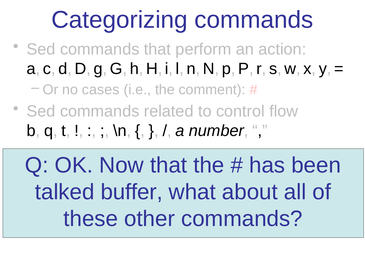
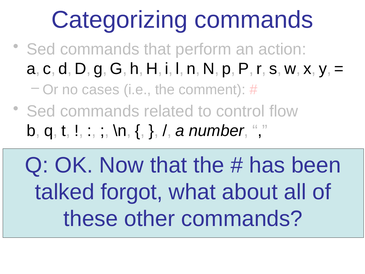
buffer: buffer -> forgot (132, 192)
